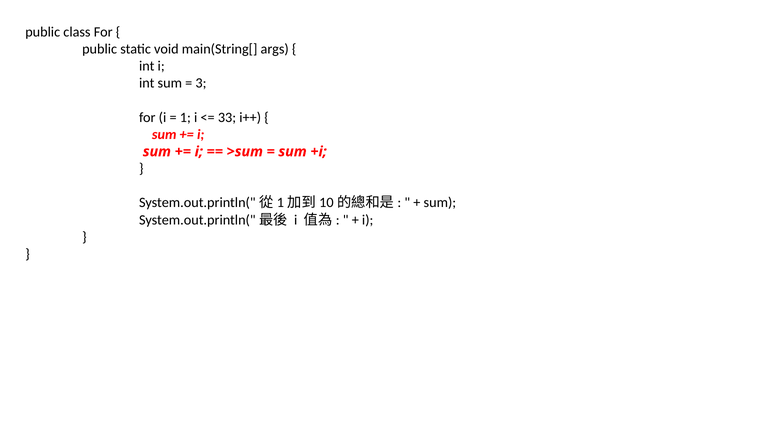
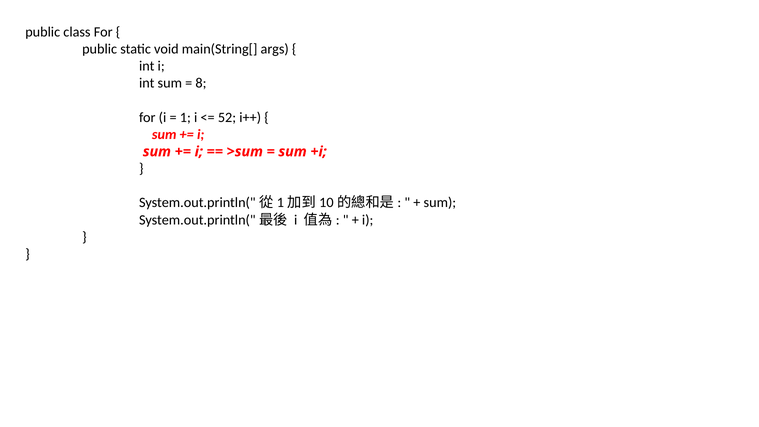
3: 3 -> 8 (201, 83)
33: 33 -> 52 (227, 117)
